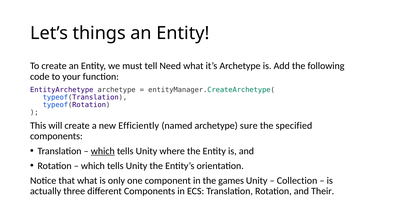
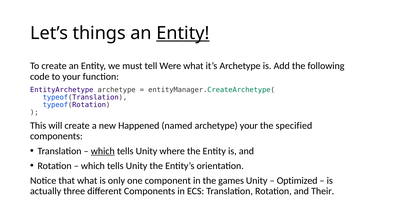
Entity underline: none -> present (183, 33)
Need: Need -> Were (170, 66)
Efficiently: Efficiently -> Happened (139, 126)
archetype sure: sure -> your (249, 126)
Collection: Collection -> Optimized (297, 181)
